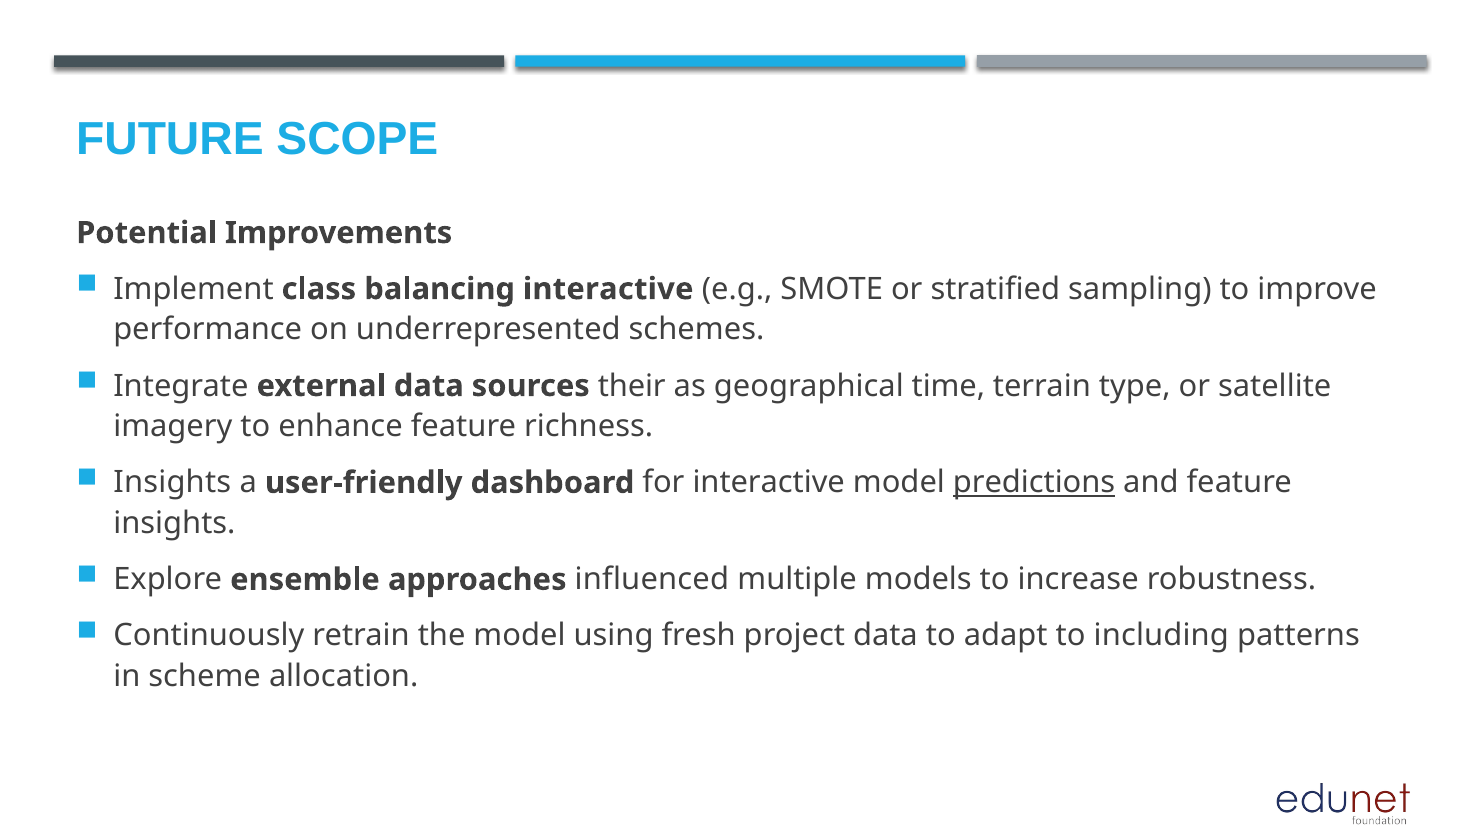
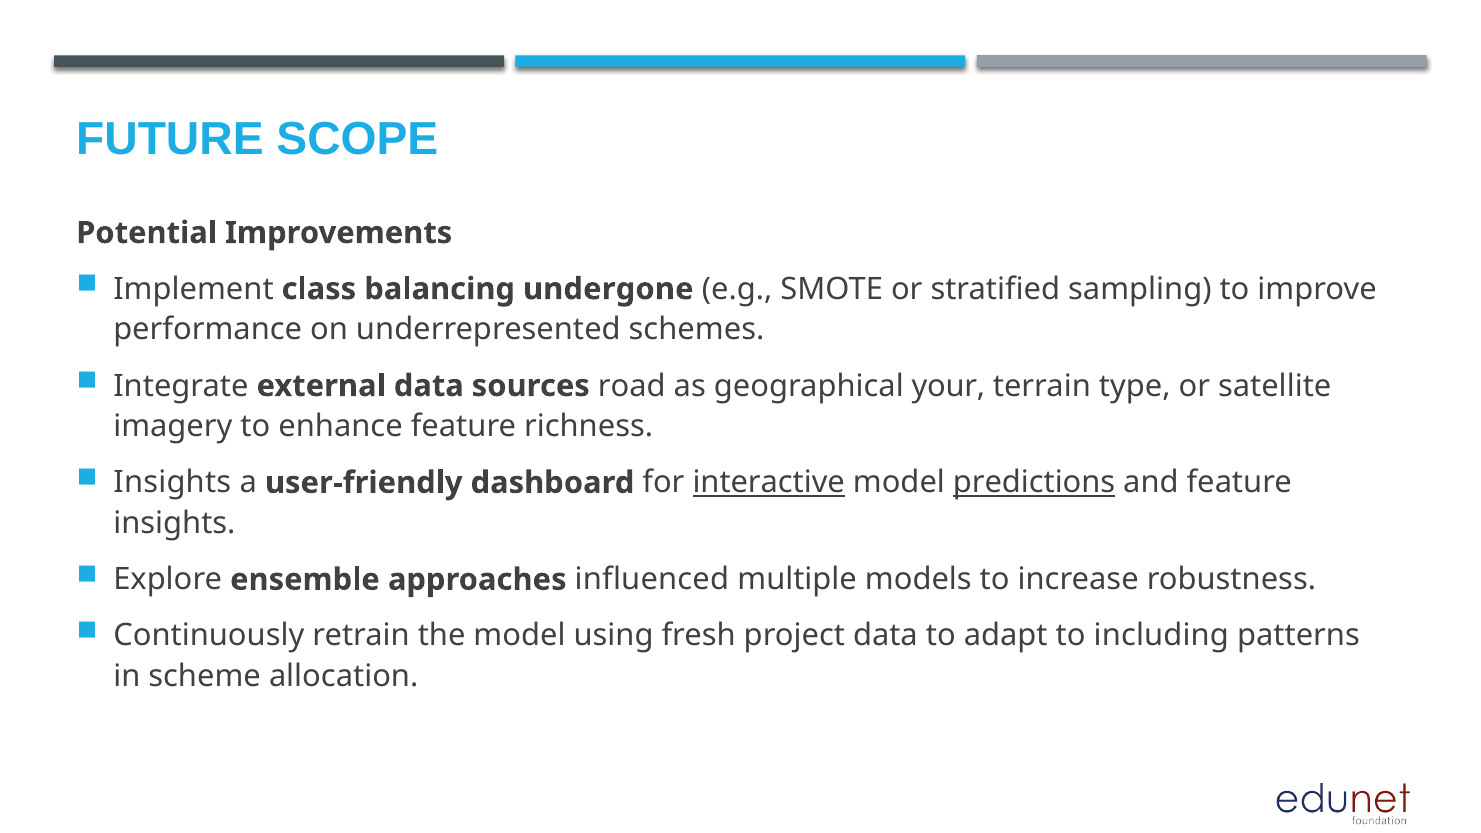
balancing interactive: interactive -> undergone (608, 289)
their: their -> road (632, 386)
time: time -> your (948, 386)
interactive underline: none -> present (769, 483)
